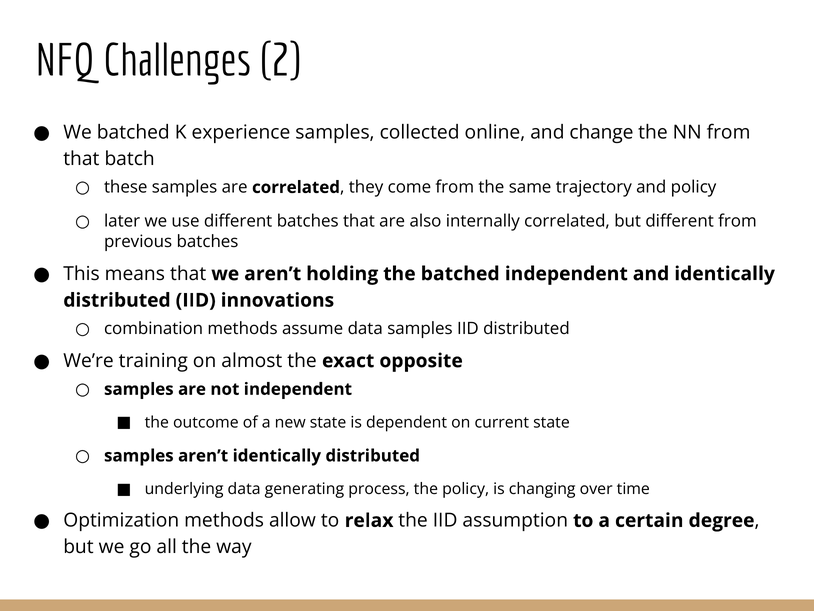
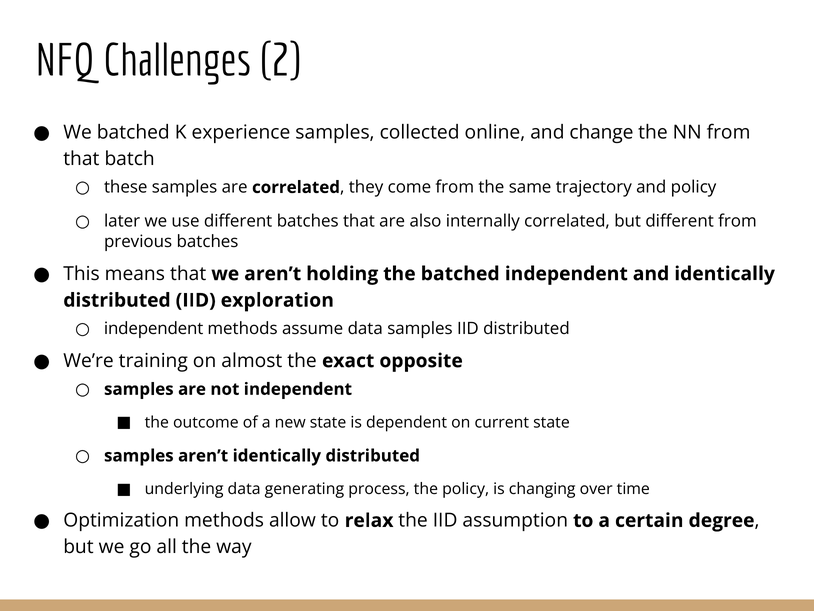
innovations: innovations -> exploration (277, 300)
combination: combination -> independent (154, 328)
